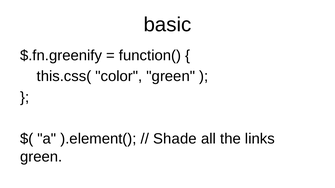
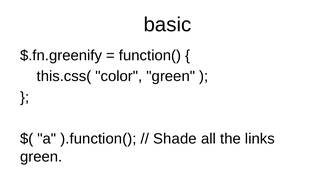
).element(: ).element( -> ).function( (98, 139)
